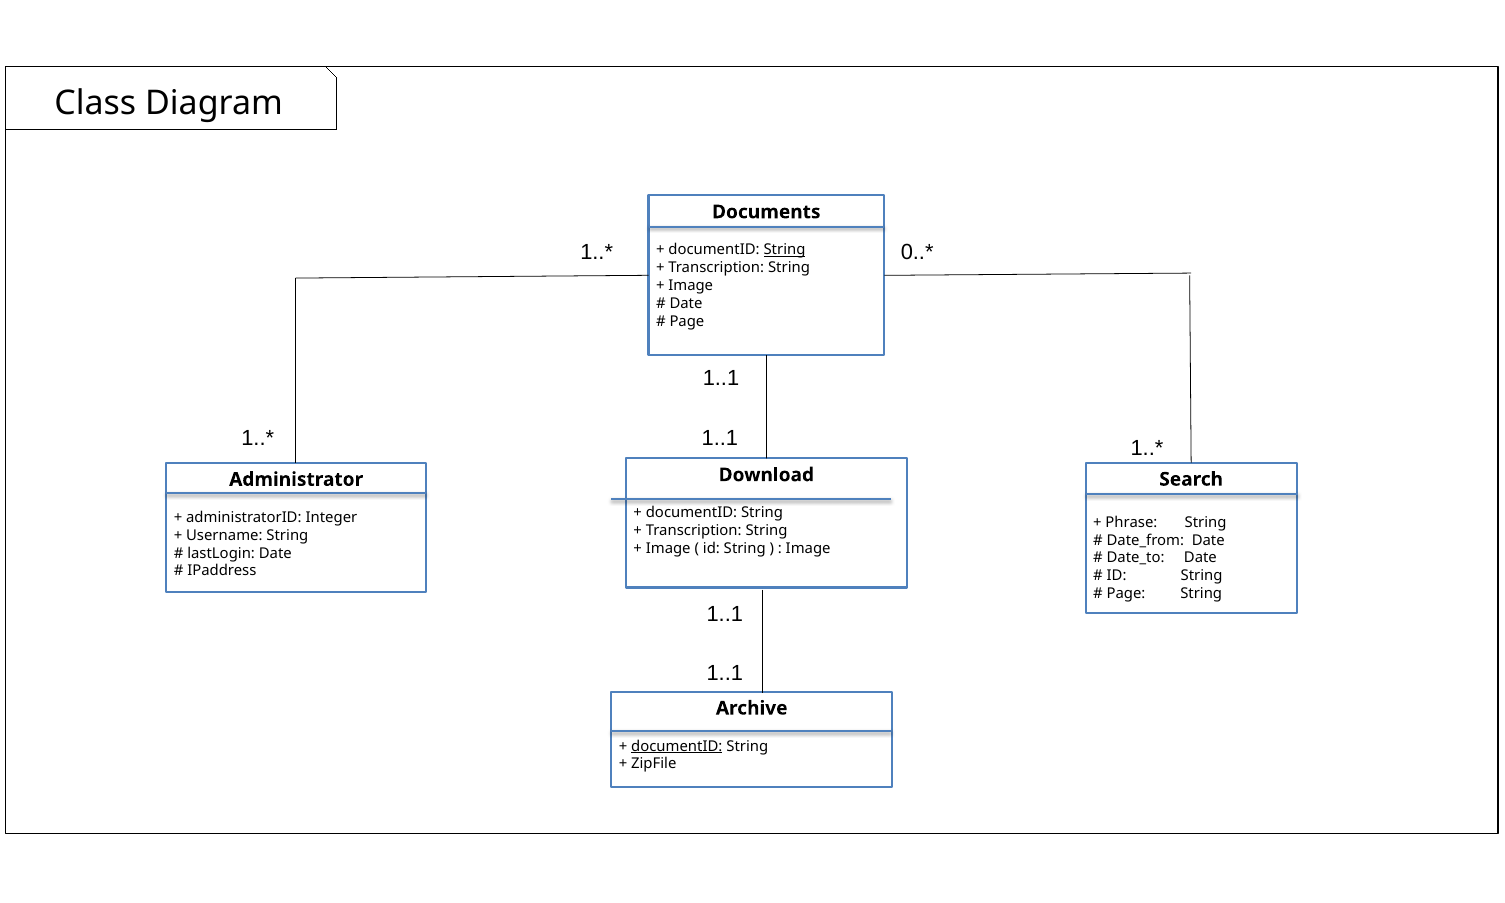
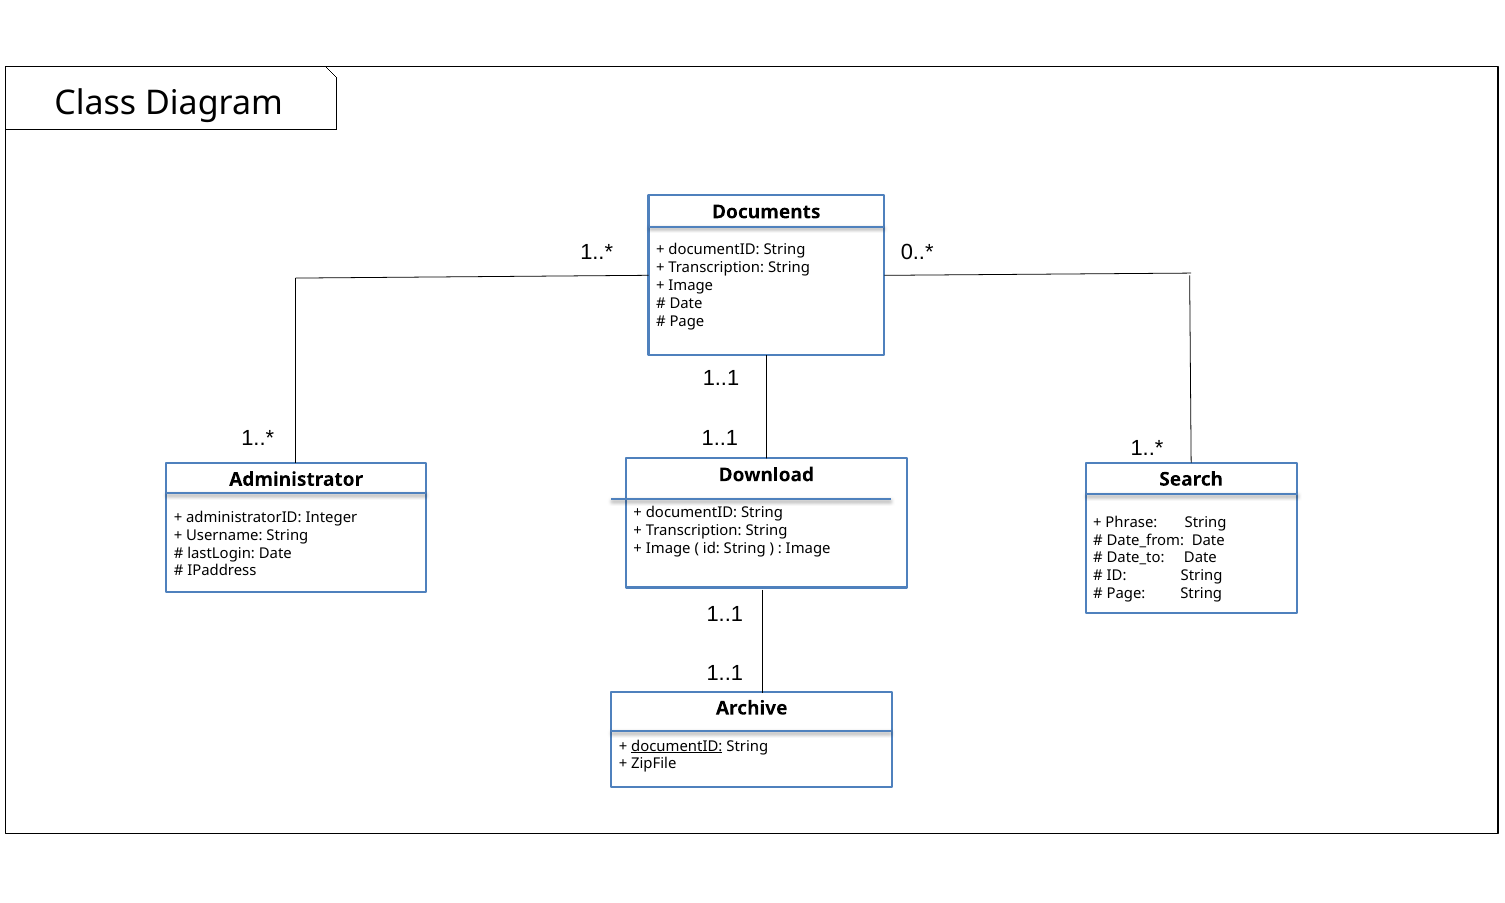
String underline: present -> none (785, 250)
